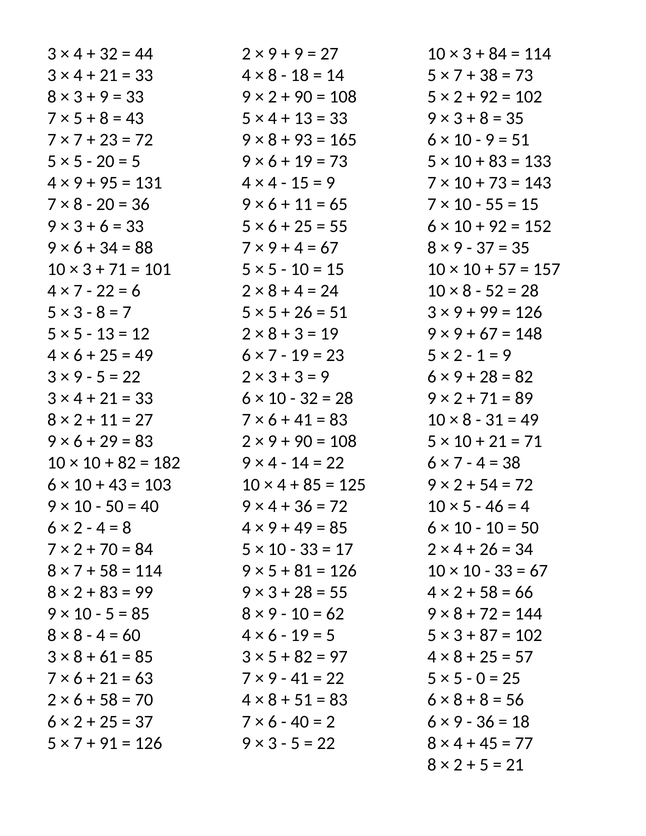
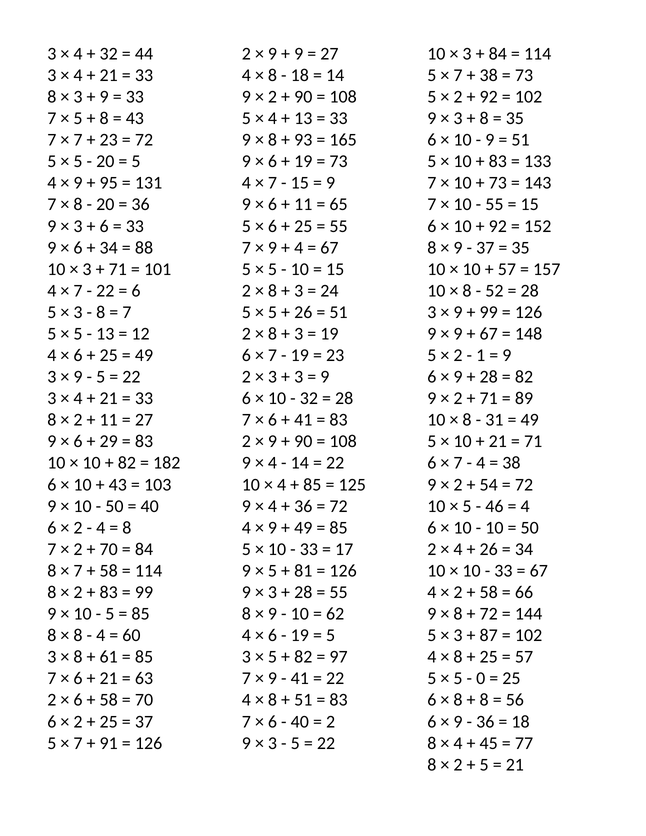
4: 4 -> 7 (272, 183)
4: 4 -> 3 (299, 291)
